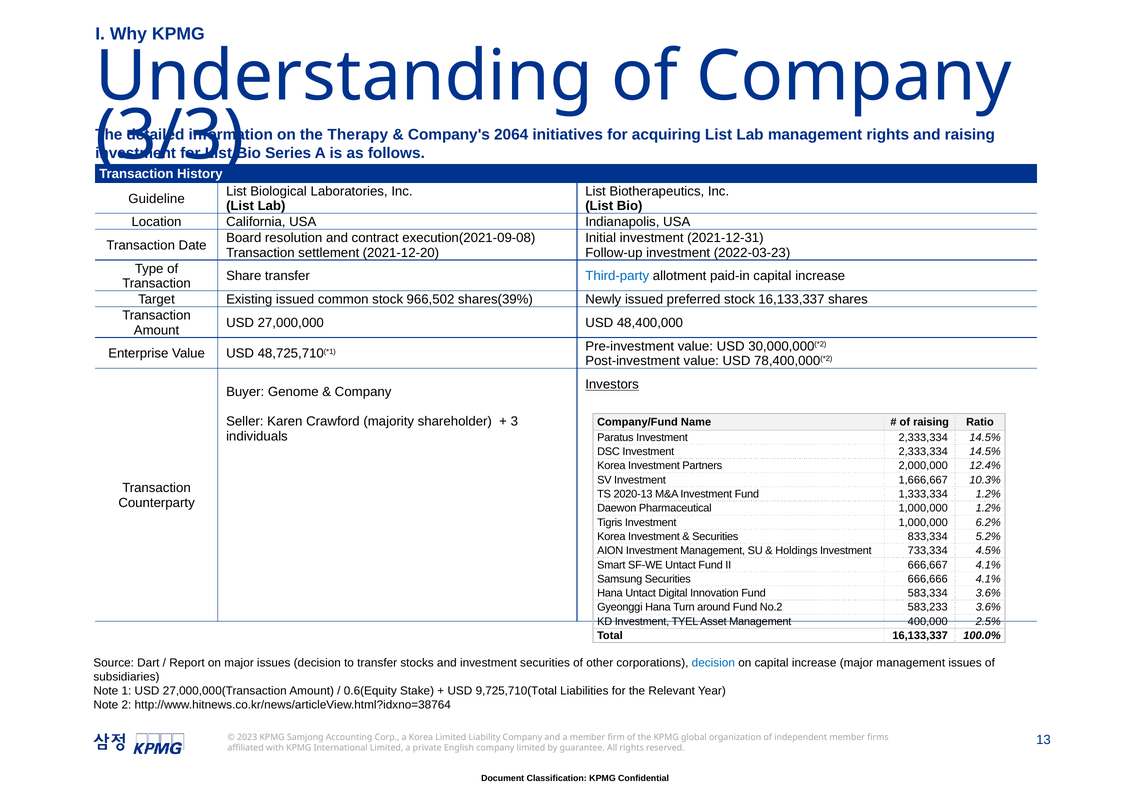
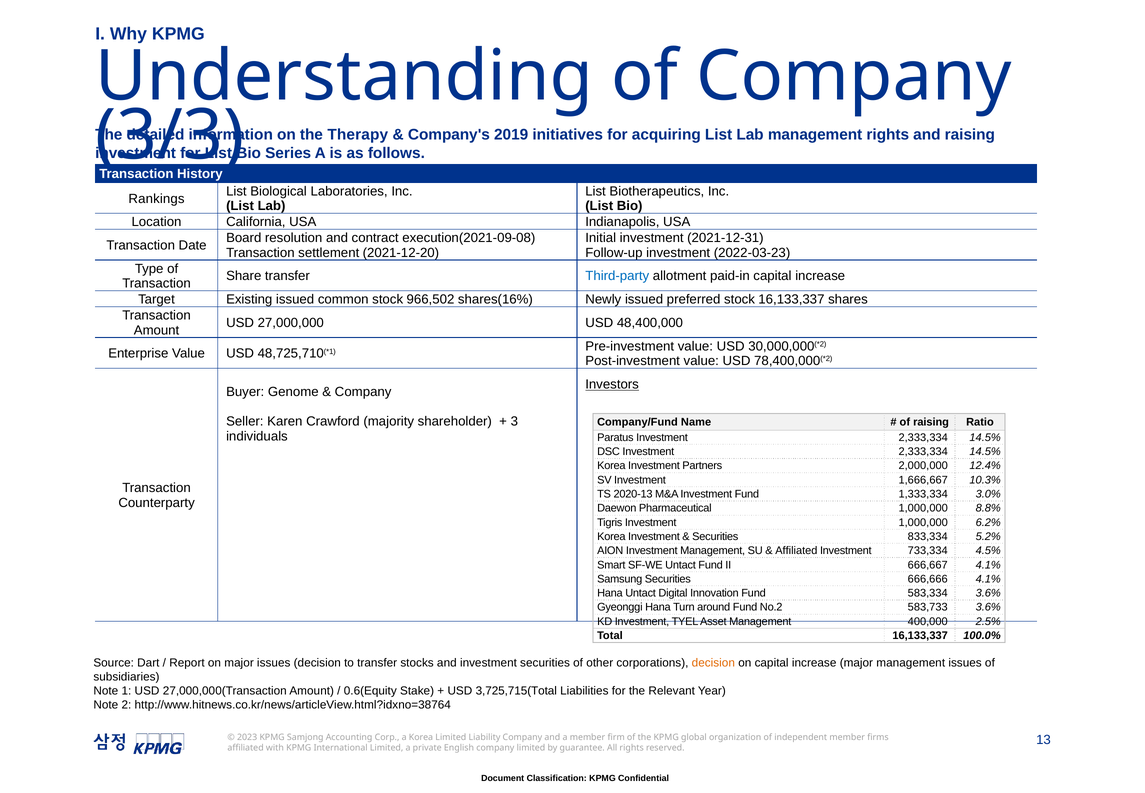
2064: 2064 -> 2019 (511, 135)
Guideline: Guideline -> Rankings (157, 199)
shares(39%: shares(39% -> shares(16% (495, 299)
1,333,334 1.2%: 1.2% -> 3.0% (988, 494)
1,000,000 1.2%: 1.2% -> 8.8% (988, 508)
Holdings: Holdings -> Affiliated (796, 550)
583,233: 583,233 -> 583,733 (928, 607)
decision colour: blue -> orange (713, 663)
9,725,710(Total: 9,725,710(Total -> 3,725,715(Total (516, 691)
